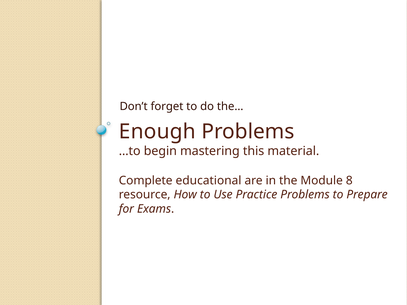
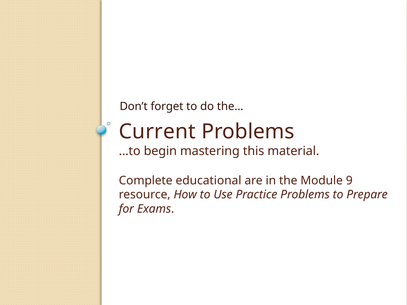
Enough: Enough -> Current (157, 132)
8: 8 -> 9 (349, 181)
